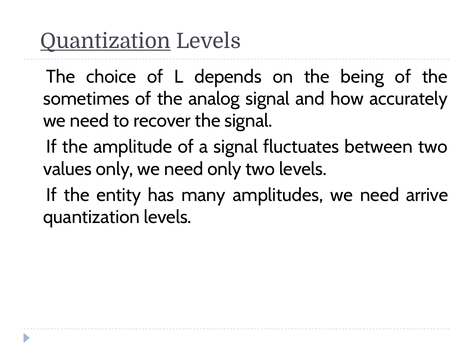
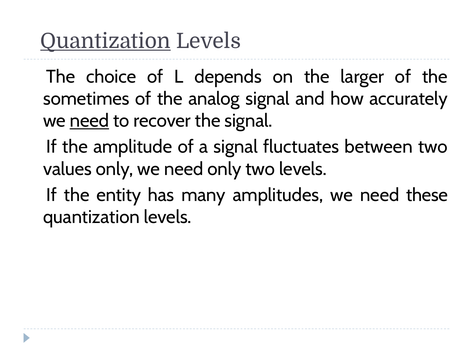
being: being -> larger (362, 77)
need underline: none -> present (89, 121)
arrive: arrive -> these (427, 195)
